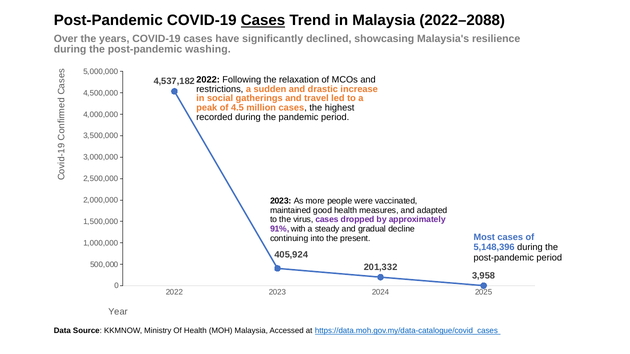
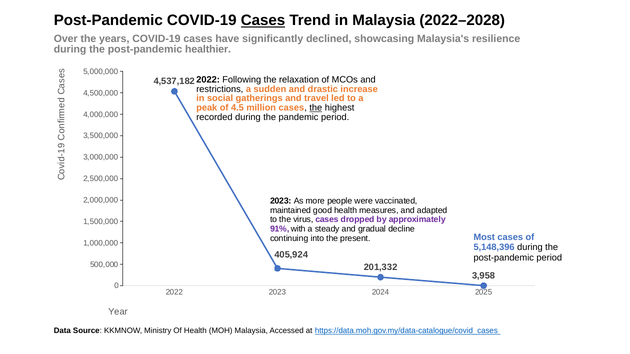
2022–2088: 2022–2088 -> 2022–2028 (462, 20)
washing: washing -> healthier (208, 49)
the underline: none -> present (316, 108)
